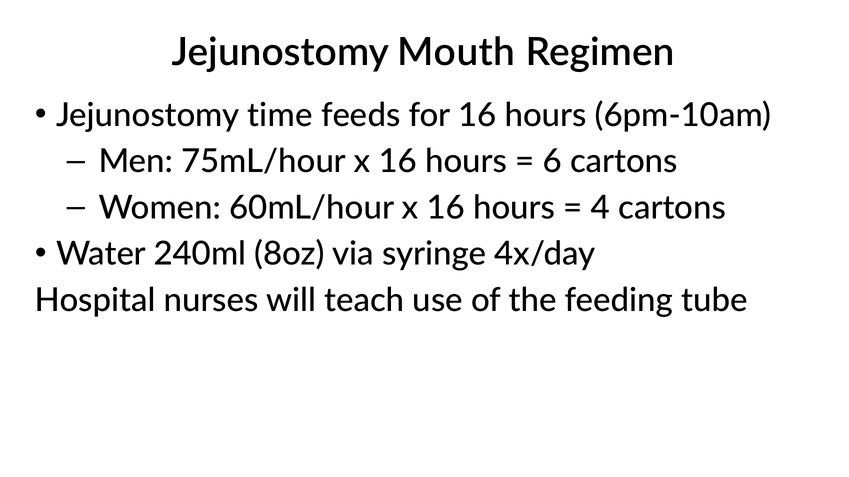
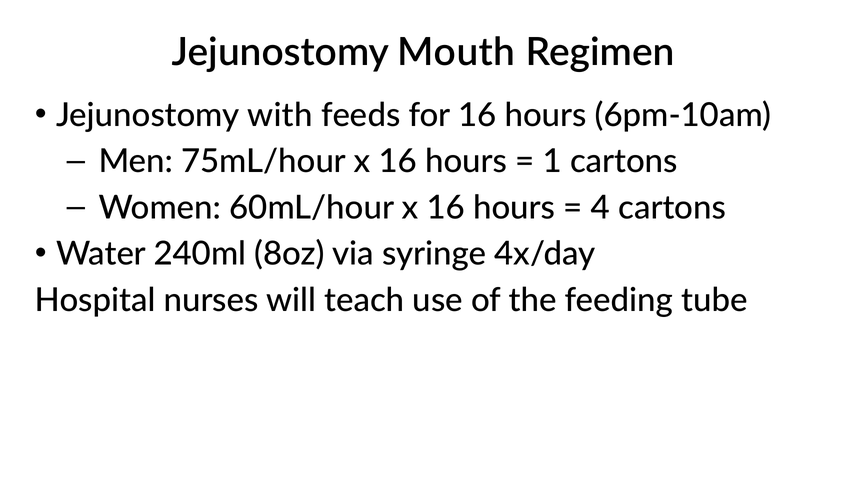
time: time -> with (280, 116)
6: 6 -> 1 (552, 162)
